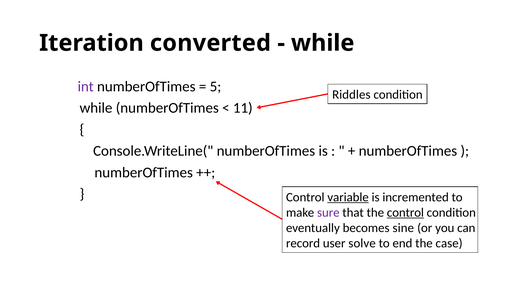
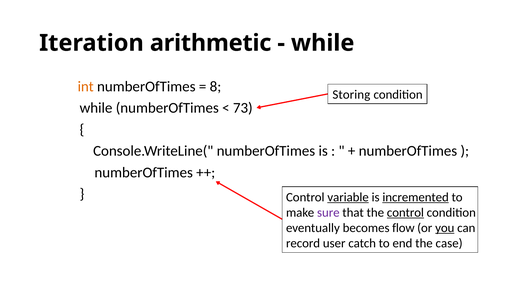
converted: converted -> arithmetic (211, 43)
int colour: purple -> orange (86, 87)
5: 5 -> 8 (215, 87)
Riddles: Riddles -> Storing (351, 95)
11: 11 -> 73 (243, 108)
incremented underline: none -> present (416, 198)
sine: sine -> flow (403, 228)
you underline: none -> present (445, 228)
solve: solve -> catch (362, 244)
